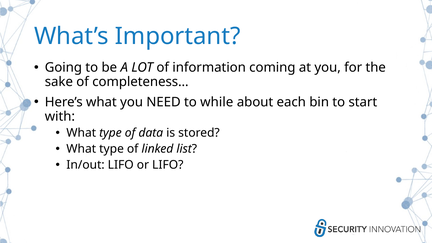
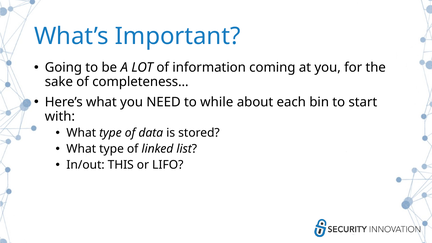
In/out LIFO: LIFO -> THIS (121, 165)
